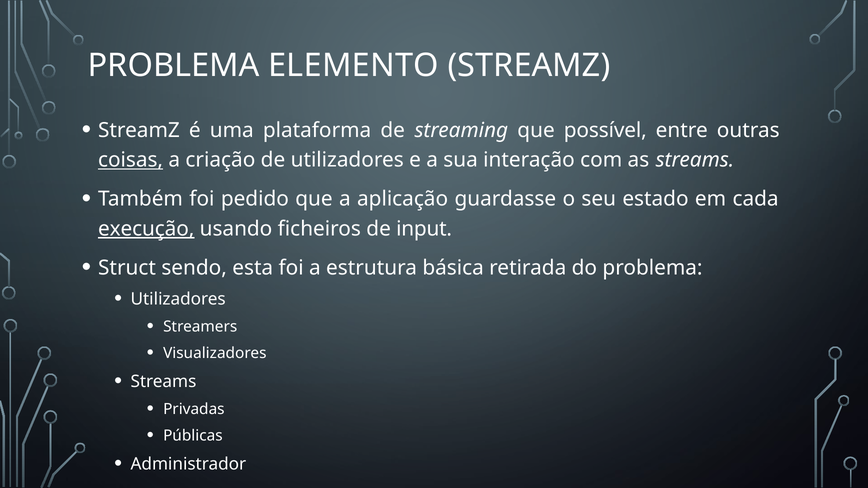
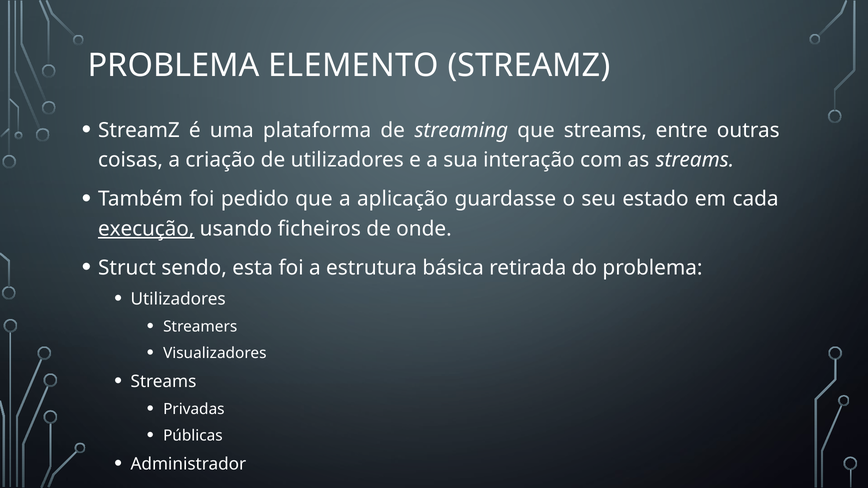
que possível: possível -> streams (605, 130)
coisas underline: present -> none (131, 160)
input: input -> onde (424, 229)
